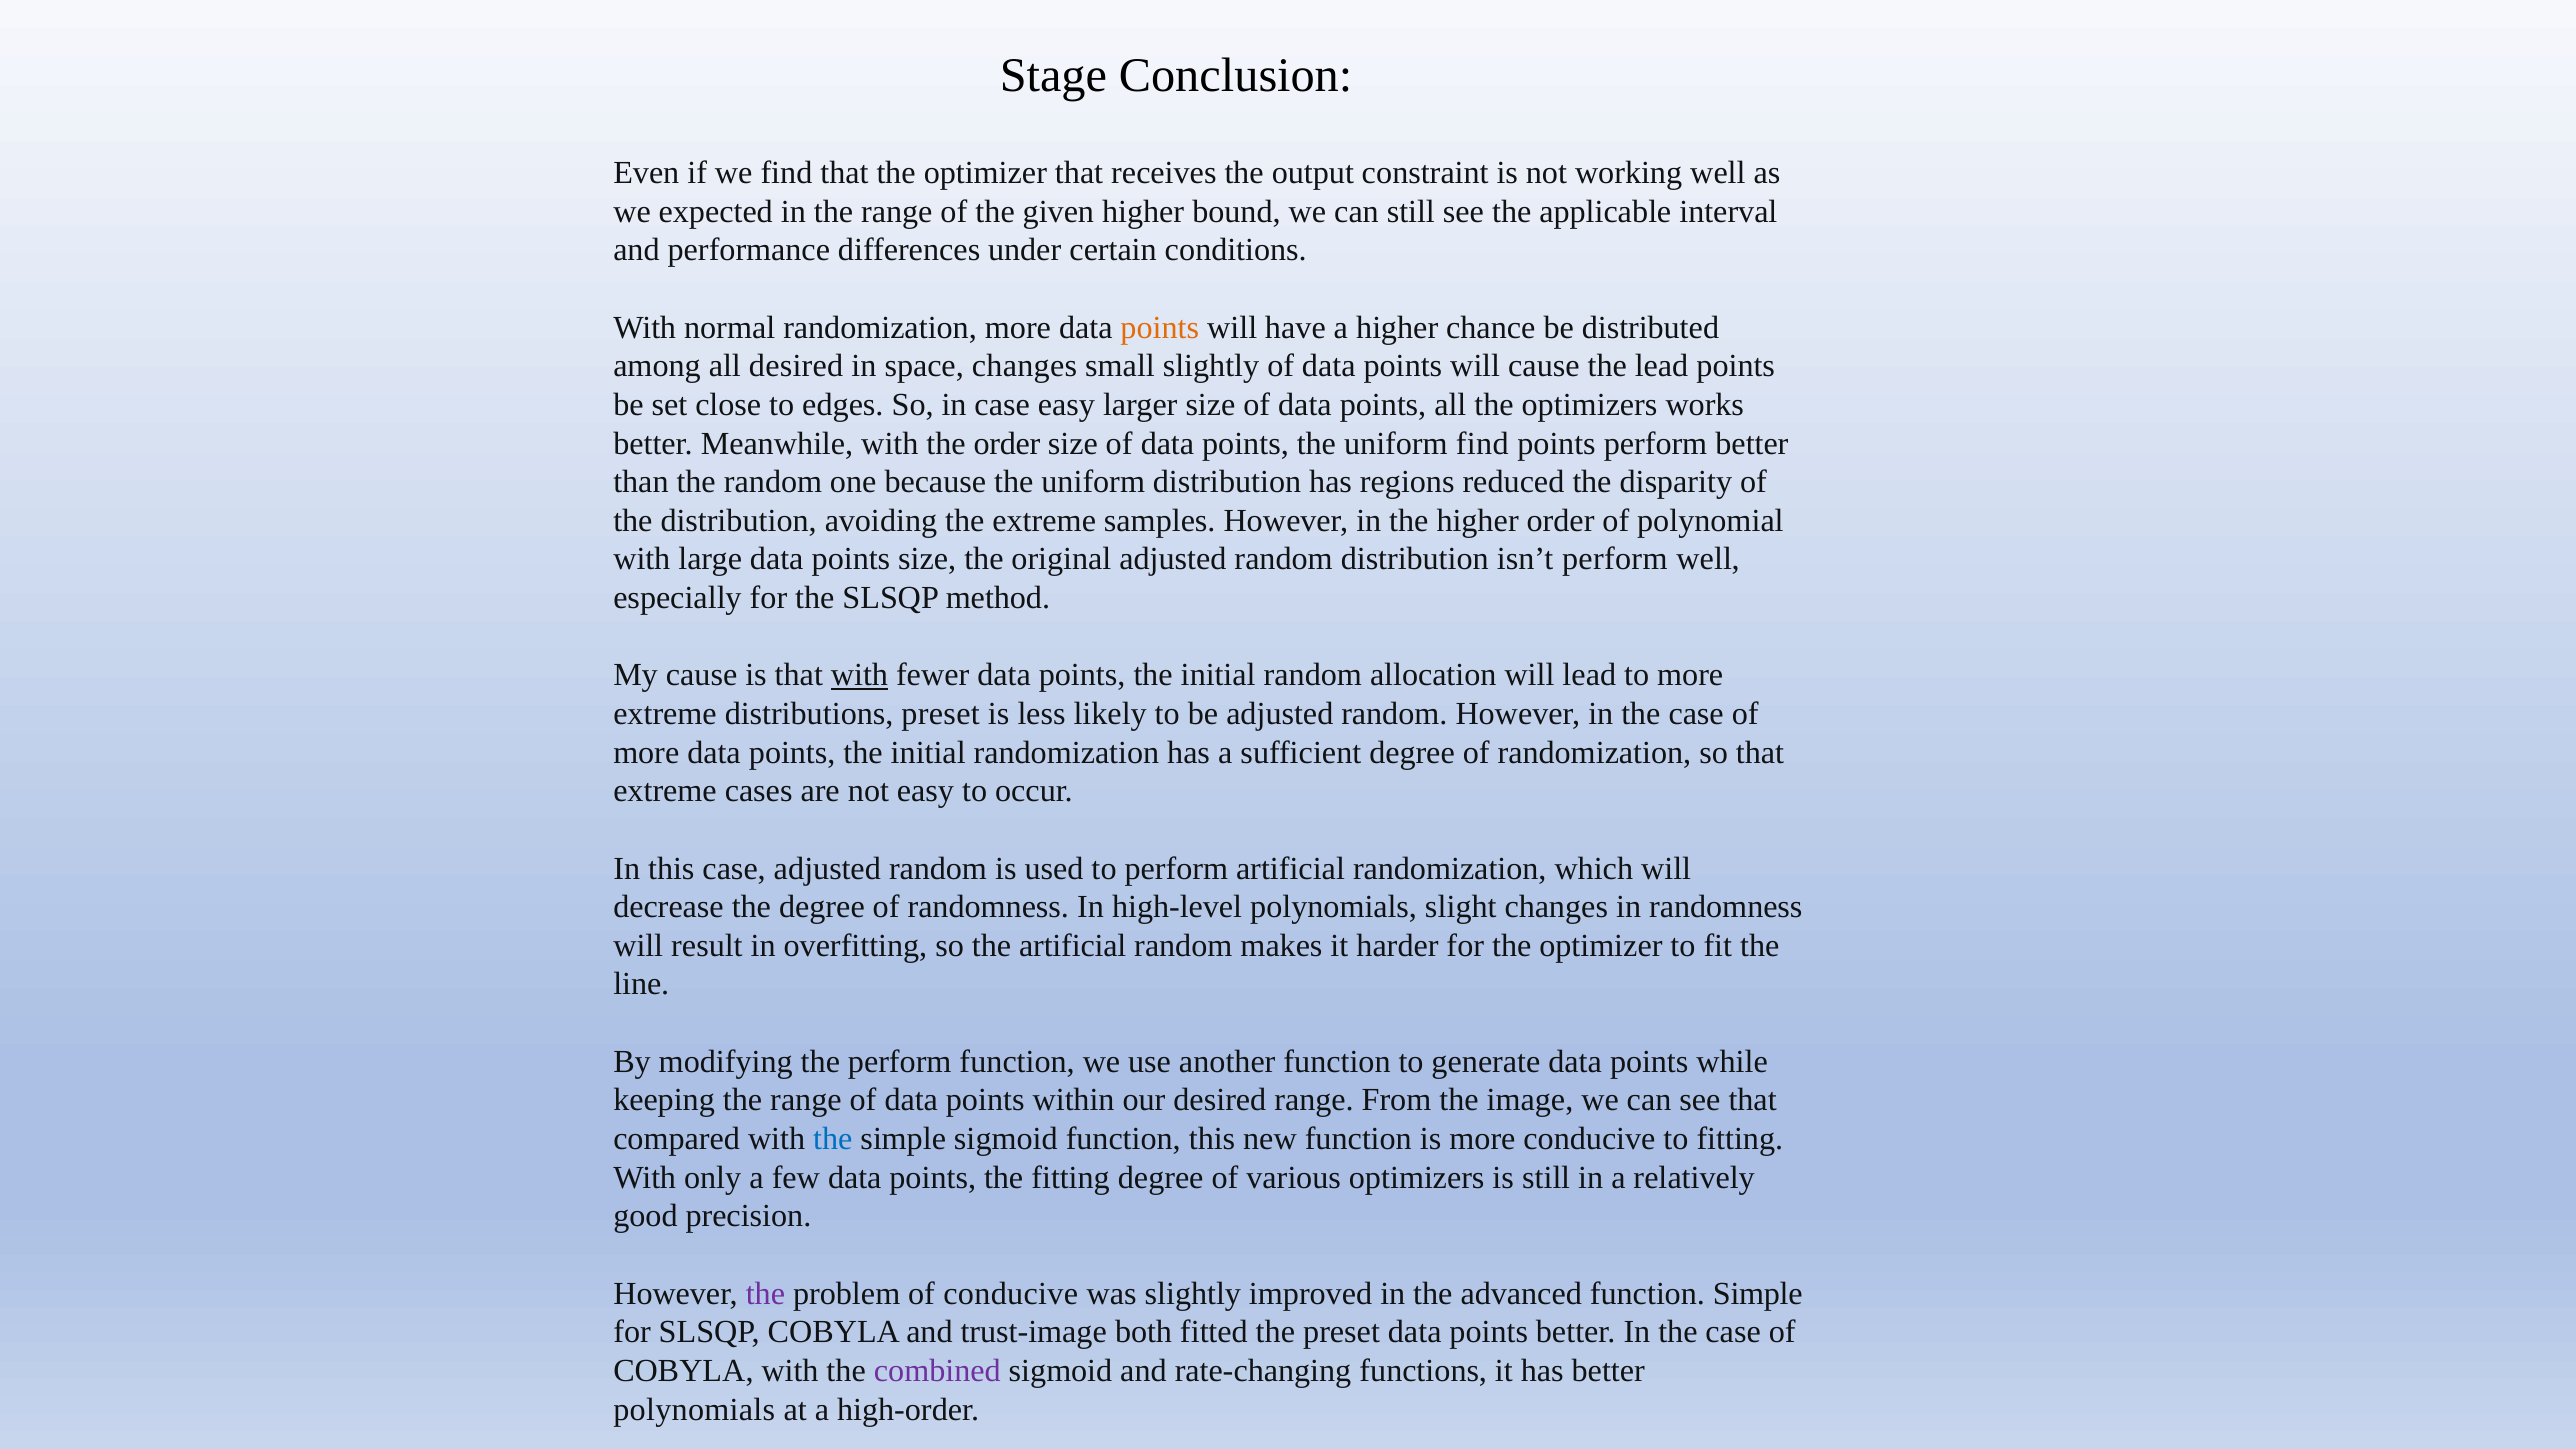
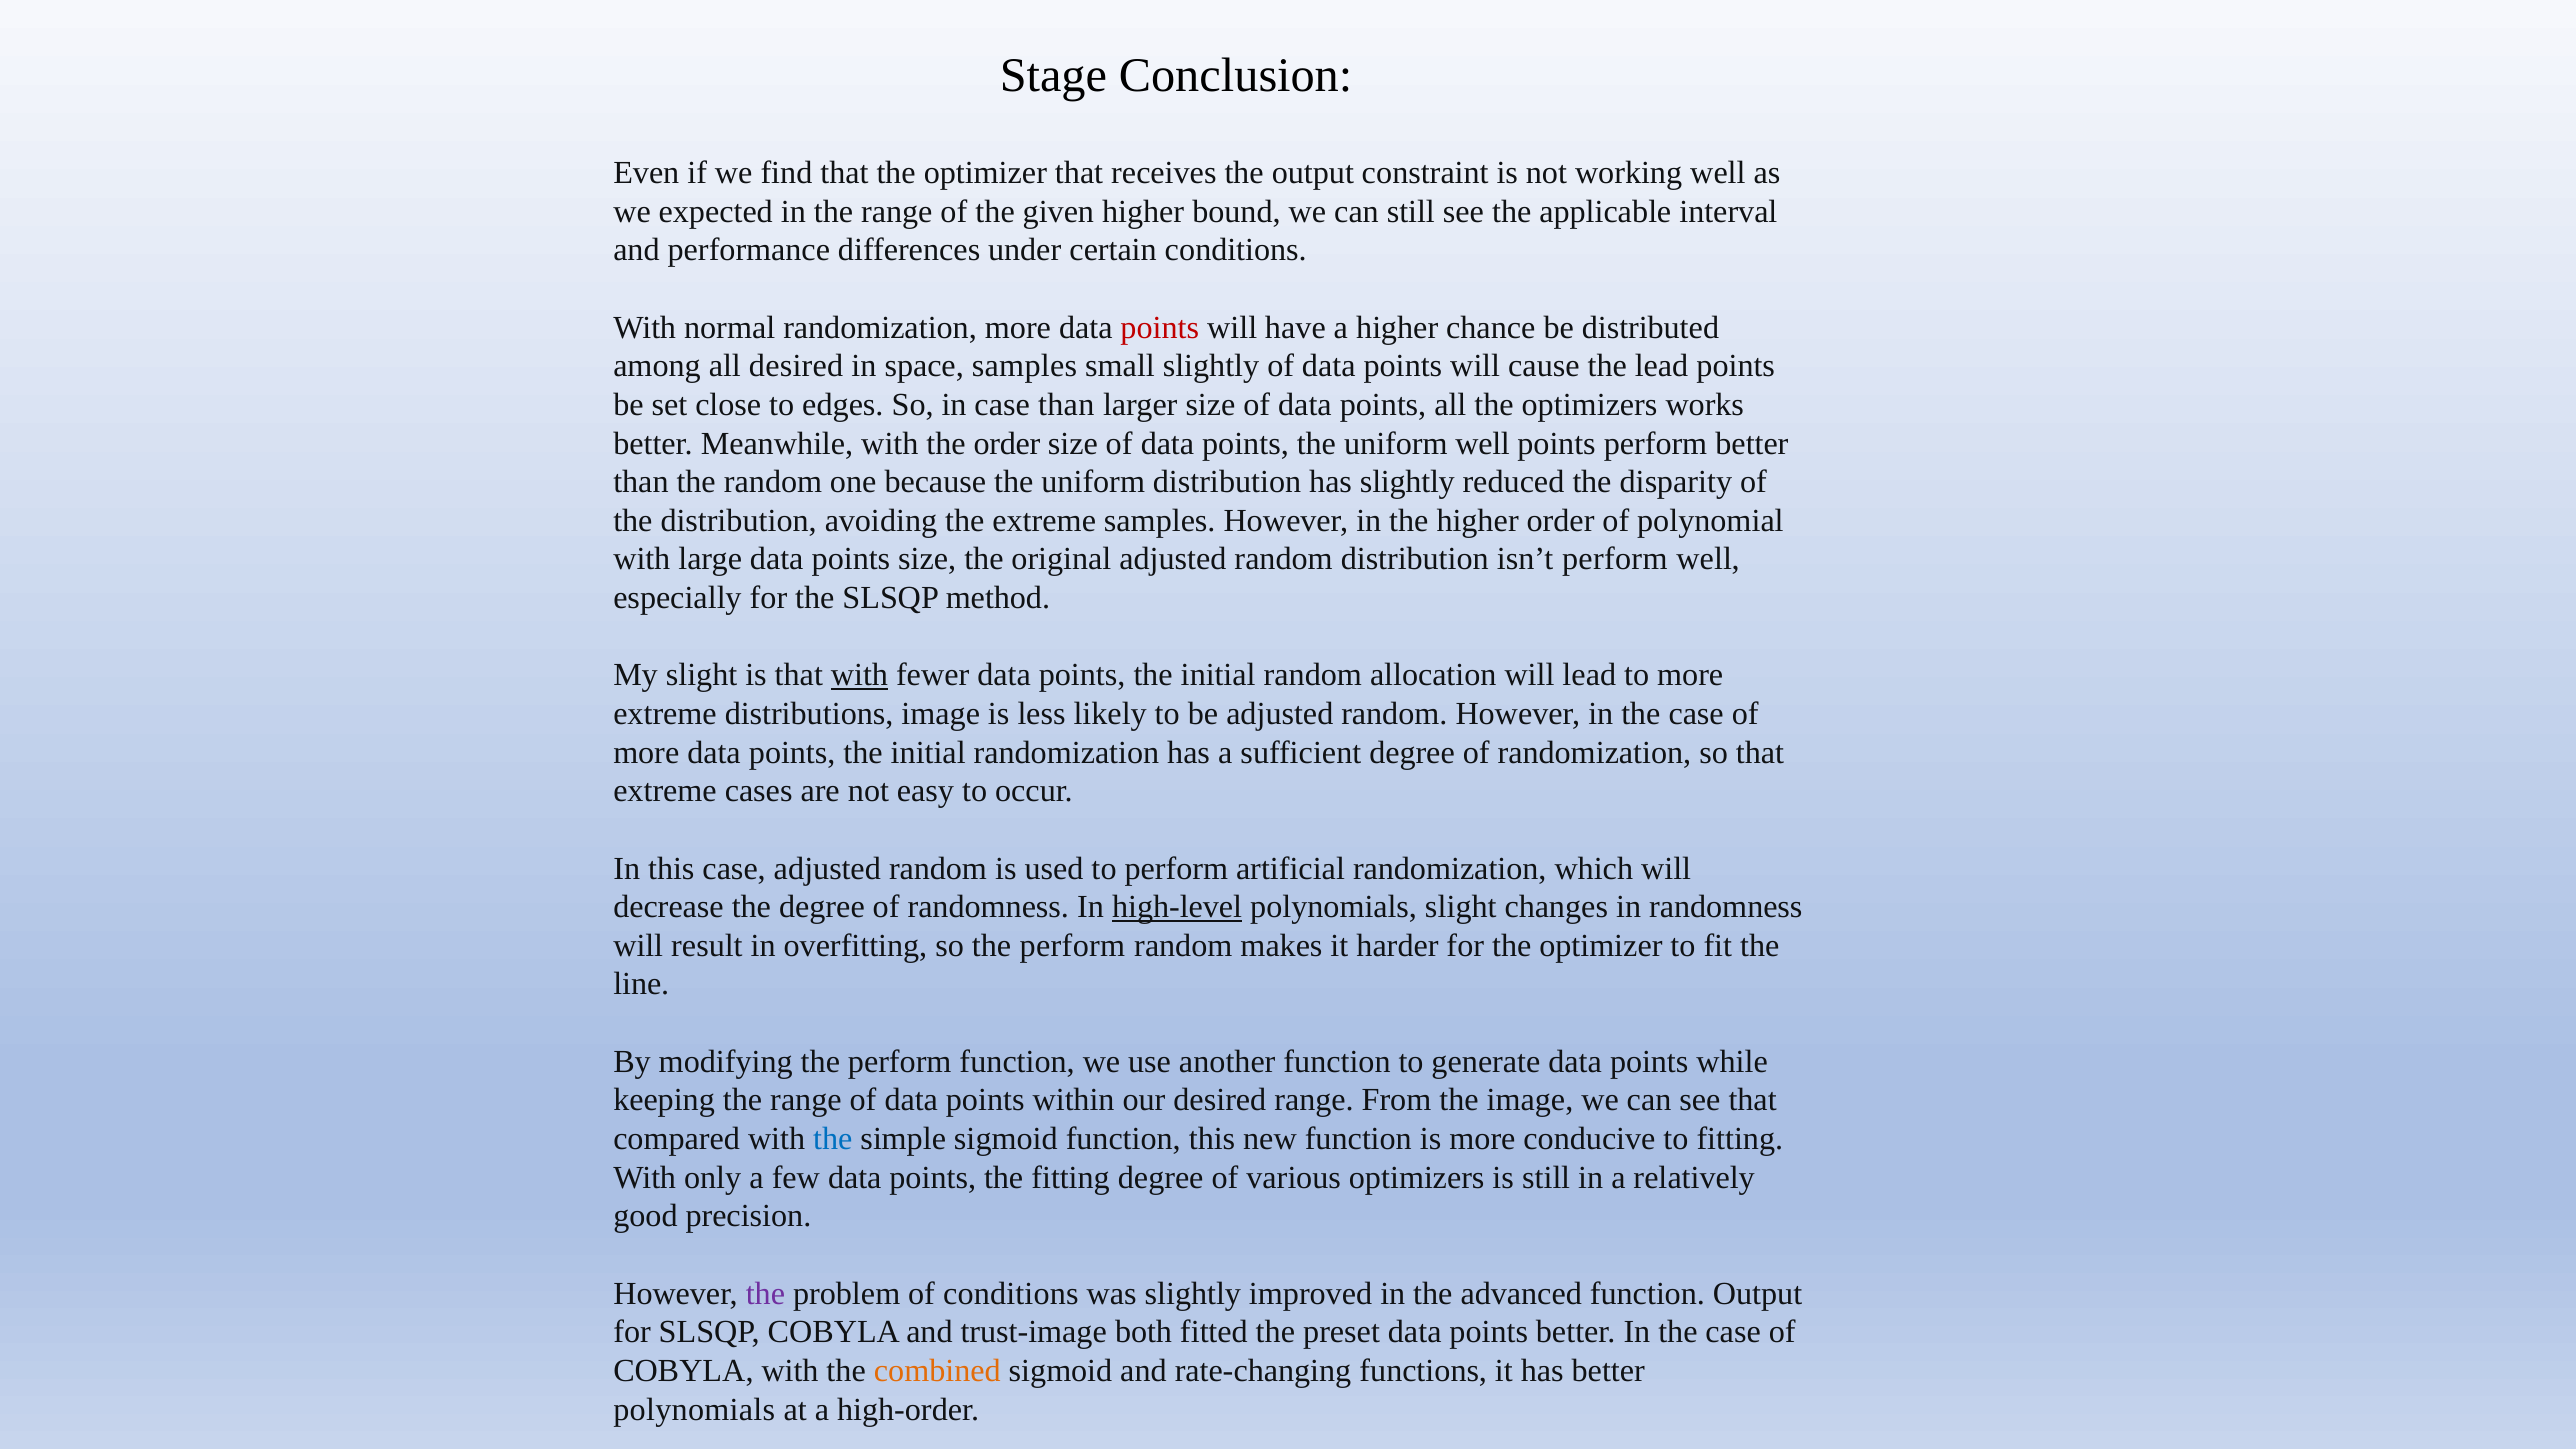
points colour: orange -> red (1160, 327)
space changes: changes -> samples (1025, 366)
case easy: easy -> than (1066, 405)
uniform find: find -> well (1483, 443)
has regions: regions -> slightly (1407, 482)
My cause: cause -> slight (702, 675)
distributions preset: preset -> image (941, 714)
high-level underline: none -> present (1177, 907)
so the artificial: artificial -> perform (1072, 946)
of conducive: conducive -> conditions (1011, 1293)
function Simple: Simple -> Output (1758, 1293)
combined colour: purple -> orange (937, 1371)
